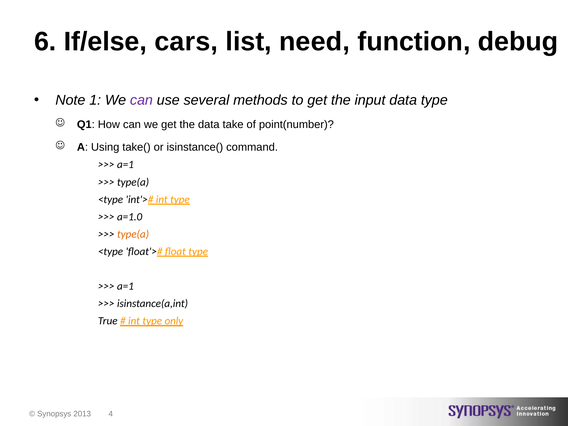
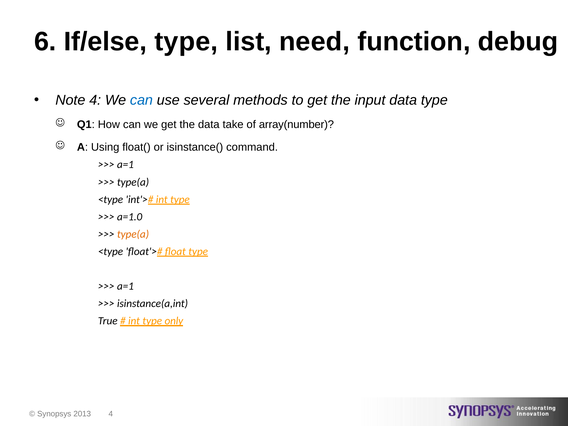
If/else cars: cars -> type (186, 42)
Note 1: 1 -> 4 (95, 100)
can colour: purple -> blue (141, 100)
point(number: point(number -> array(number (296, 125)
take(: take( -> float( (136, 147)
